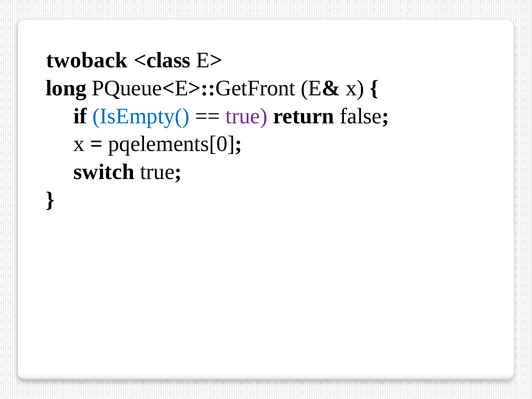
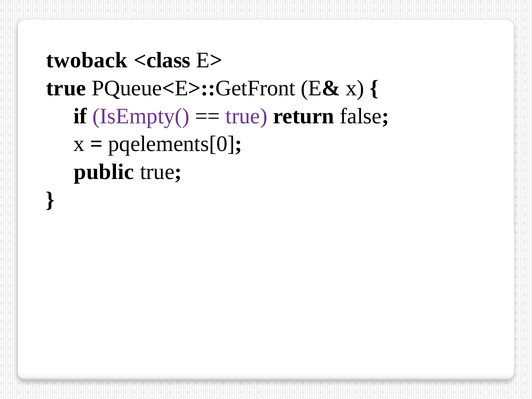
long: long -> true (66, 88)
IsEmpty( colour: blue -> purple (141, 116)
switch: switch -> public (104, 172)
